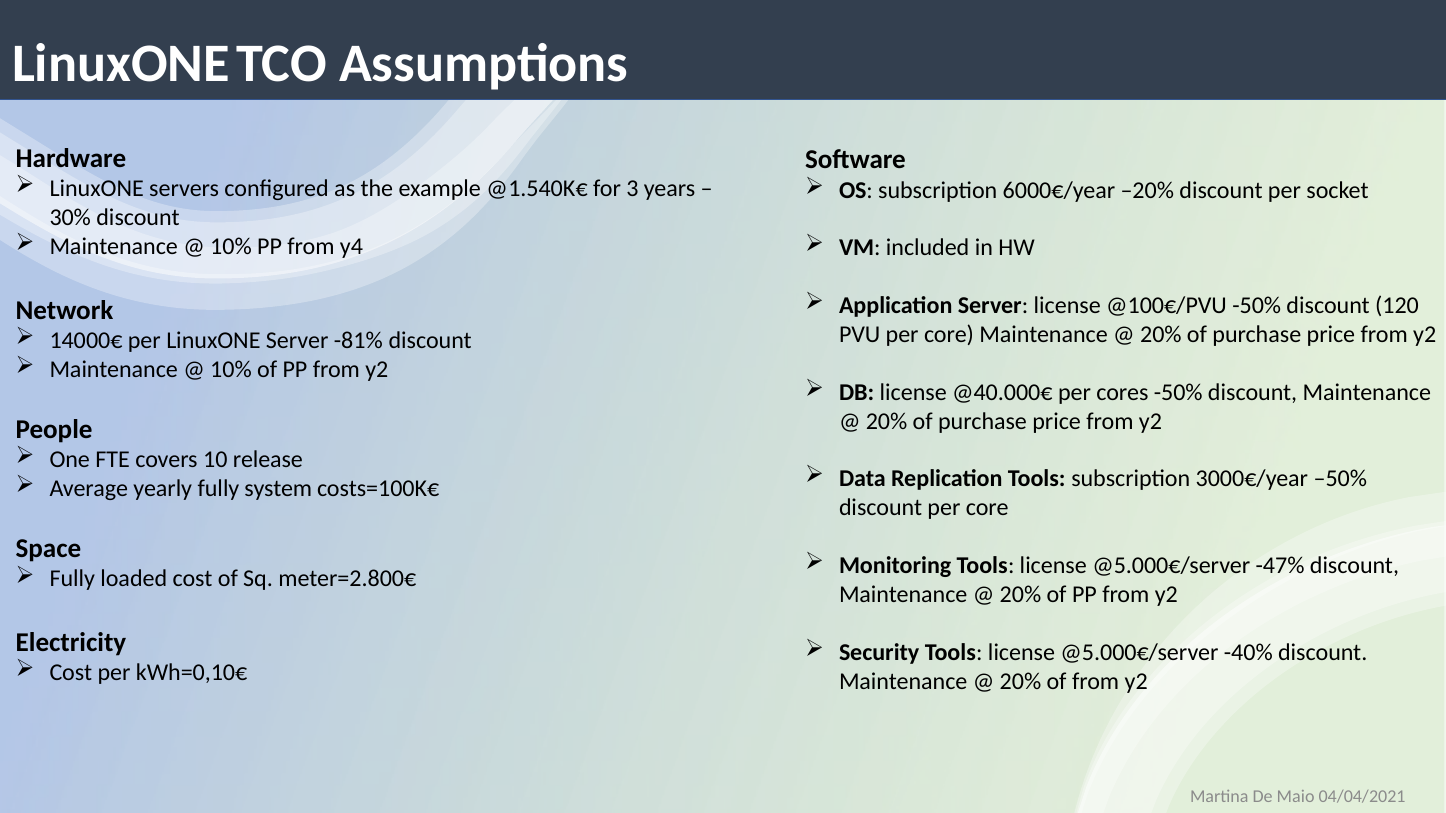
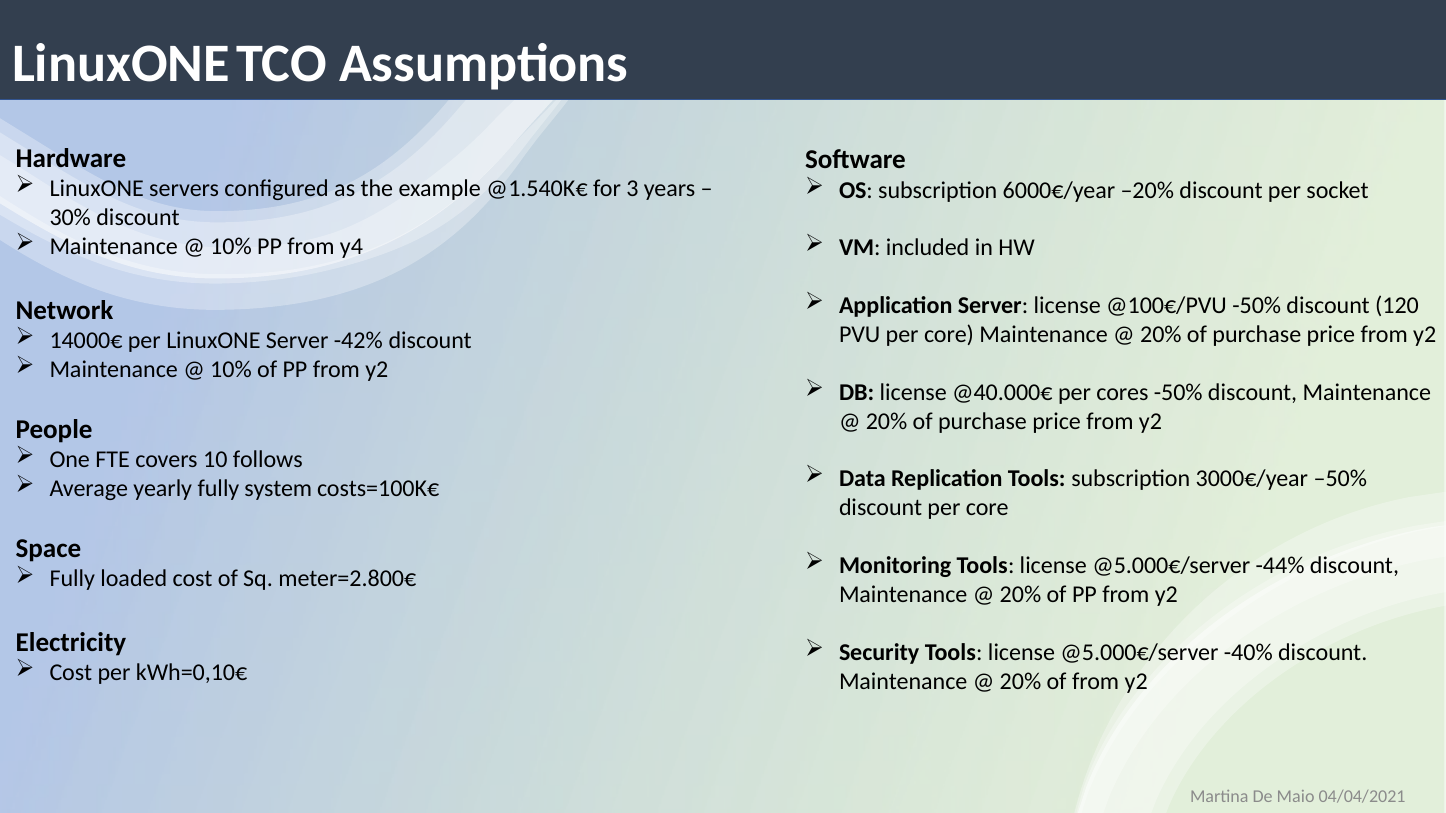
-81%: -81% -> -42% (358, 341)
release: release -> follows (268, 460)
-47%: -47% -> -44% (1280, 566)
